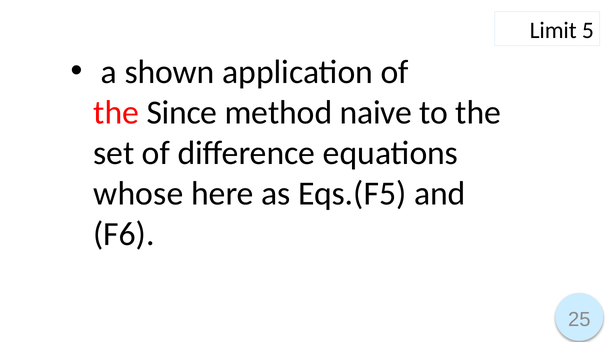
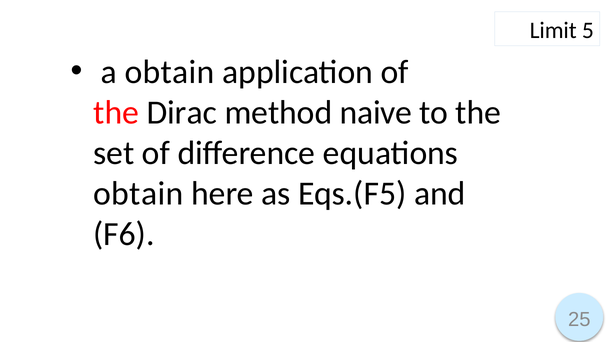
a shown: shown -> obtain (169, 72)
Since: Since -> Dirac (182, 113)
whose: whose -> obtain (138, 193)
